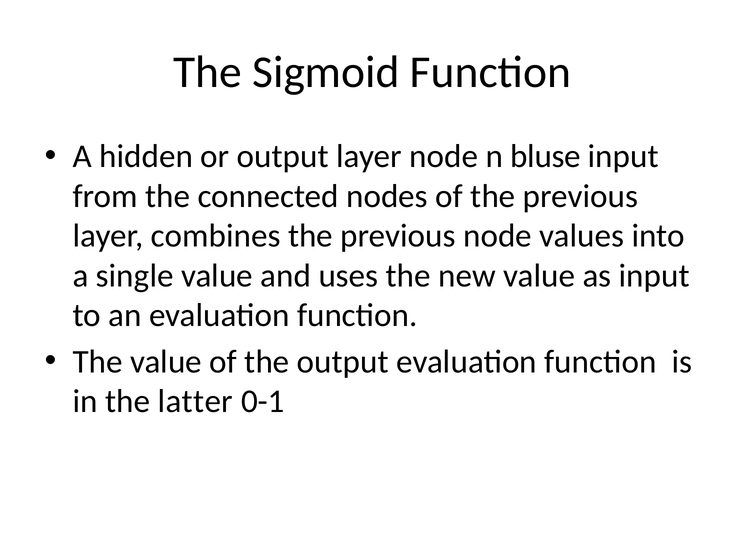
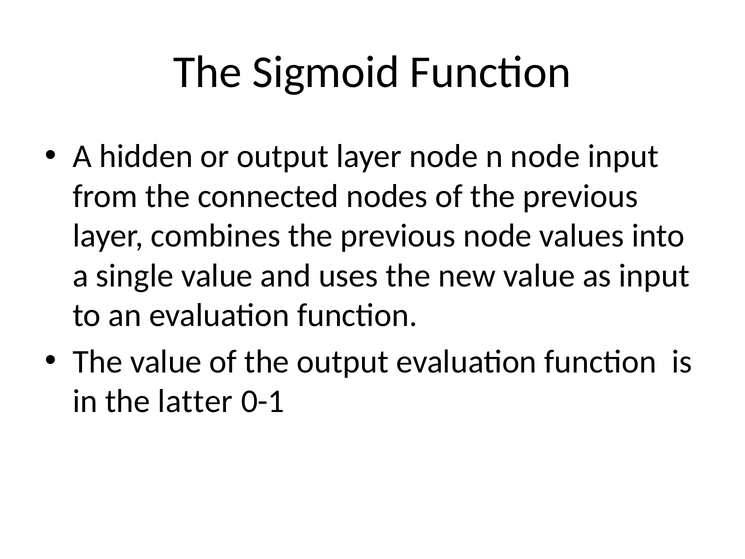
n bluse: bluse -> node (545, 156)
